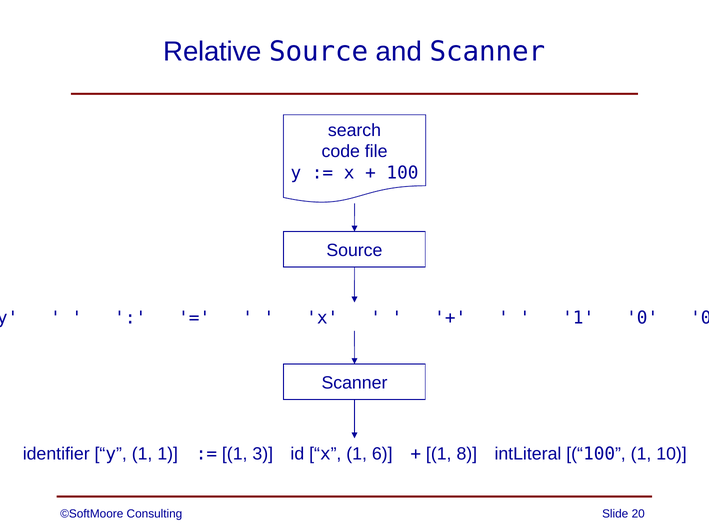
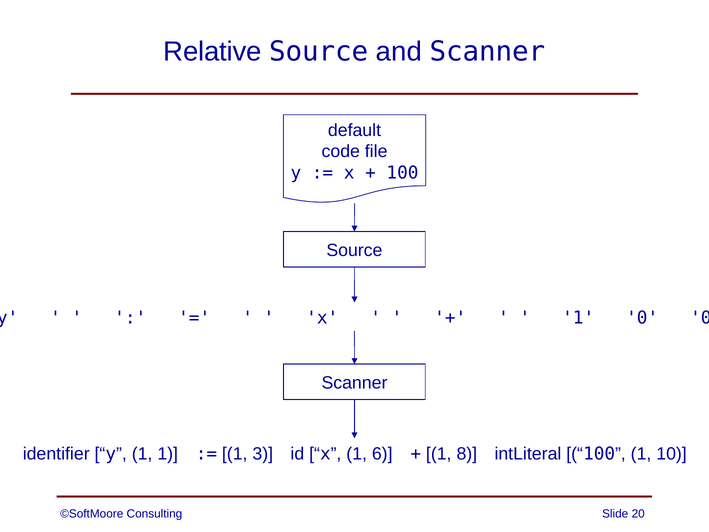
search: search -> default (354, 130)
